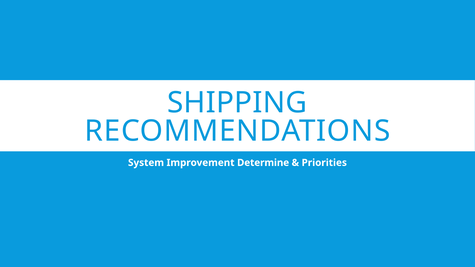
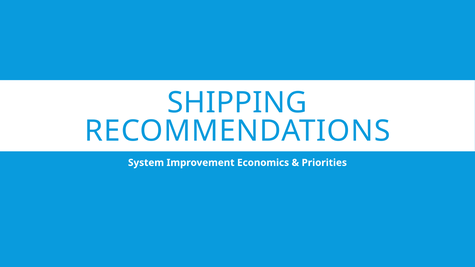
Determine: Determine -> Economics (263, 163)
